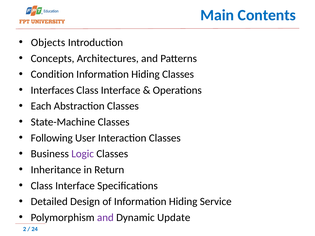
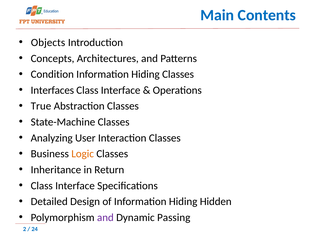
Each: Each -> True (41, 106)
Following: Following -> Analyzing (52, 138)
Logic colour: purple -> orange (83, 154)
Service: Service -> Hidden (216, 202)
Update: Update -> Passing (174, 218)
